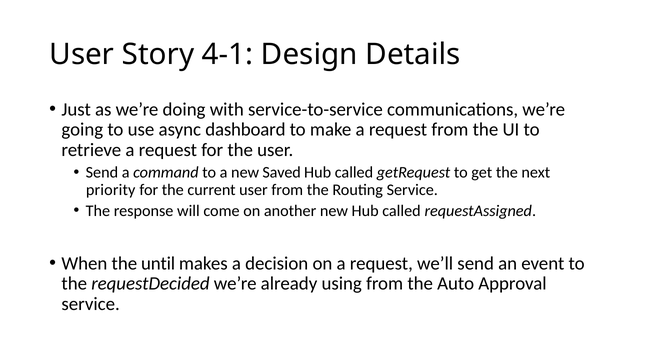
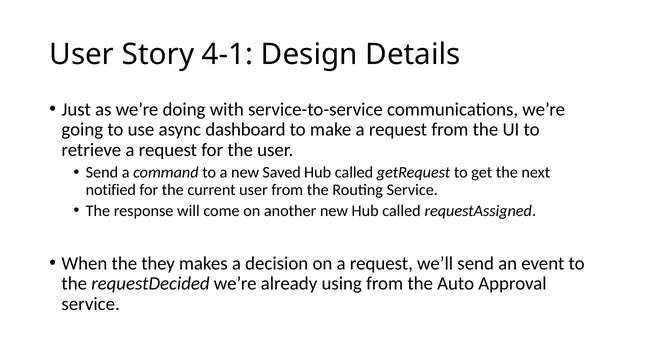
priority: priority -> notified (111, 190)
until: until -> they (158, 263)
